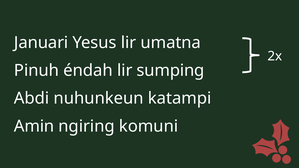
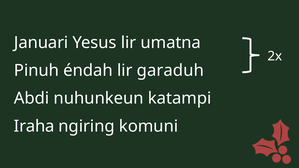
sumping: sumping -> garaduh (170, 71)
Amin: Amin -> Iraha (34, 126)
